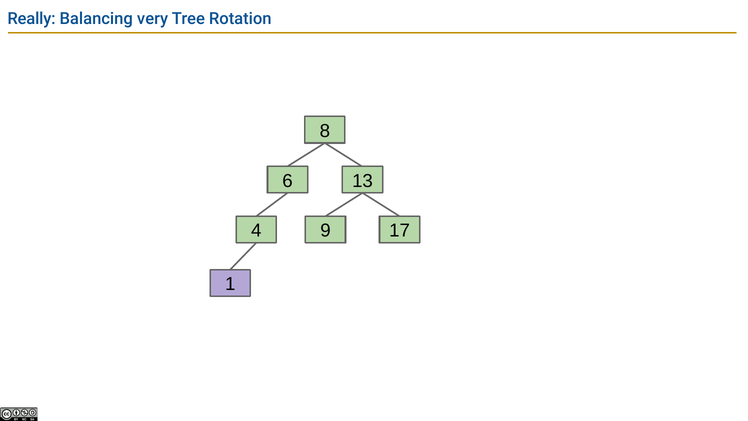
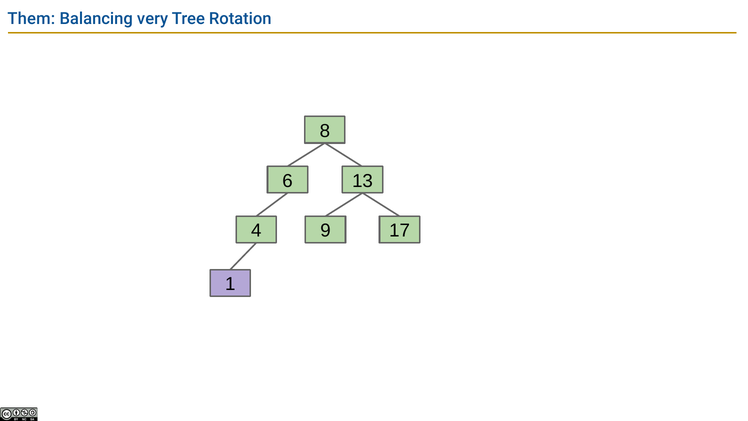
Really: Really -> Them (31, 19)
